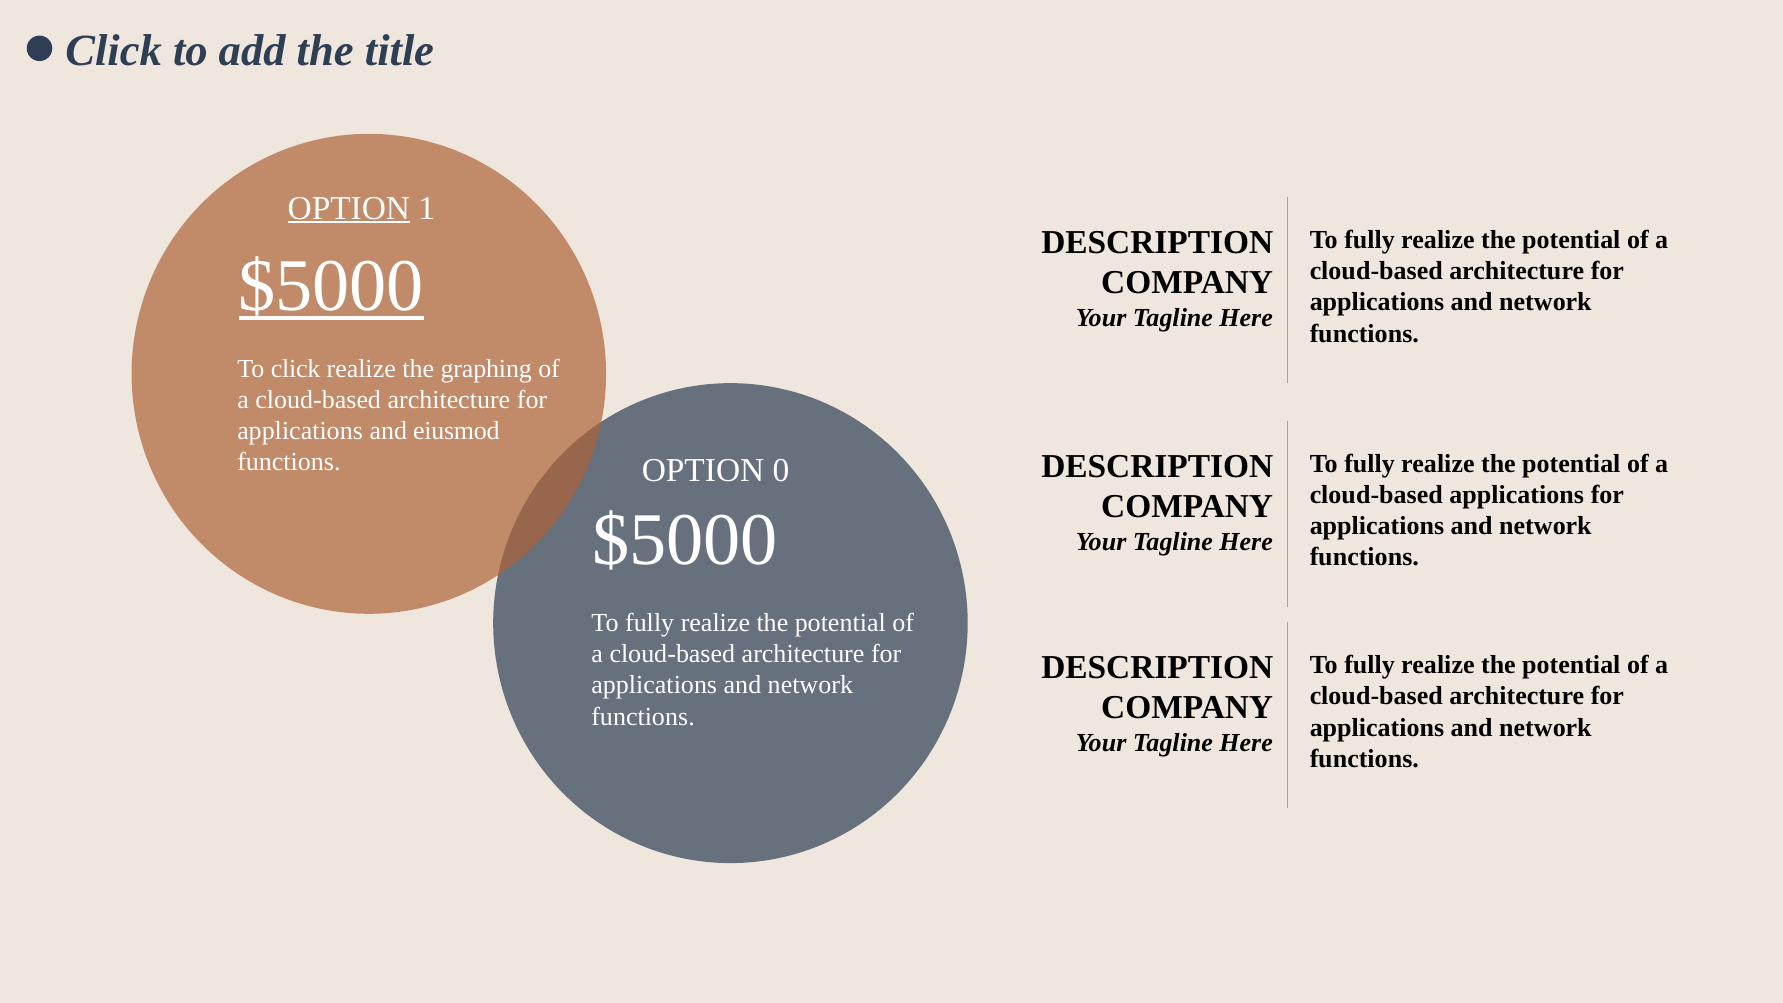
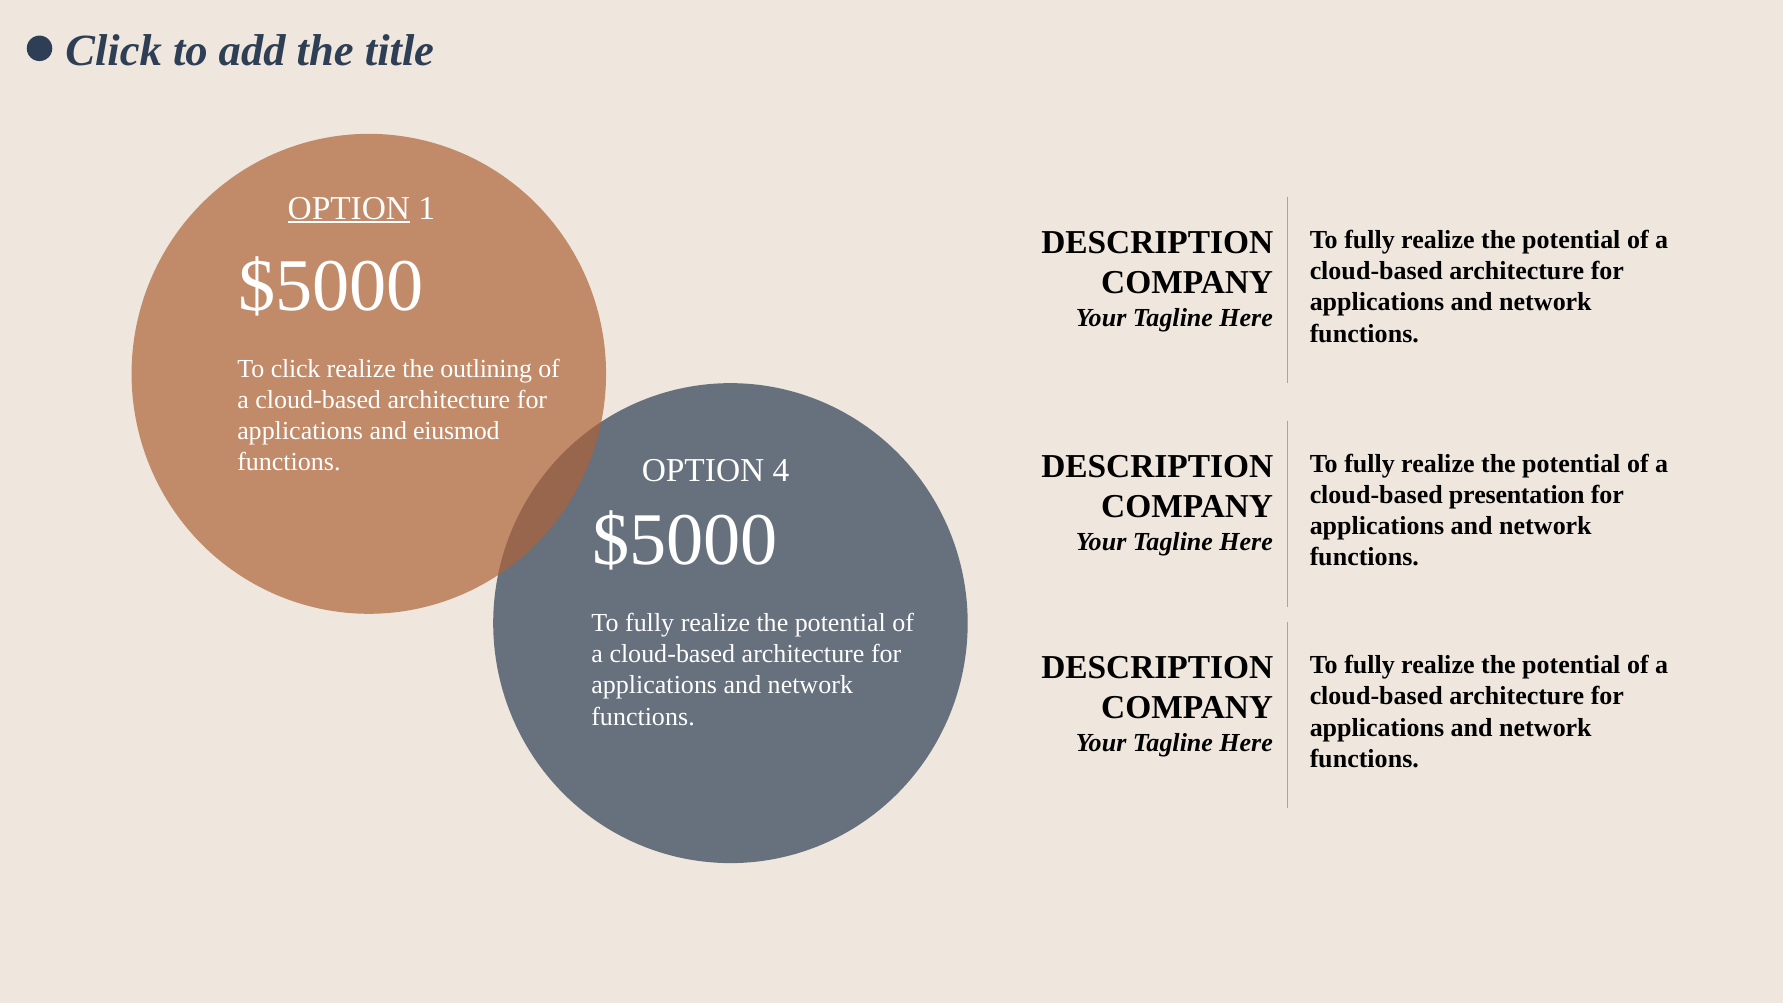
$5000 underline: present -> none (331, 286)
graphing: graphing -> outlining (486, 368)
0: 0 -> 4 (781, 471)
cloud-based applications: applications -> presentation (1517, 495)
